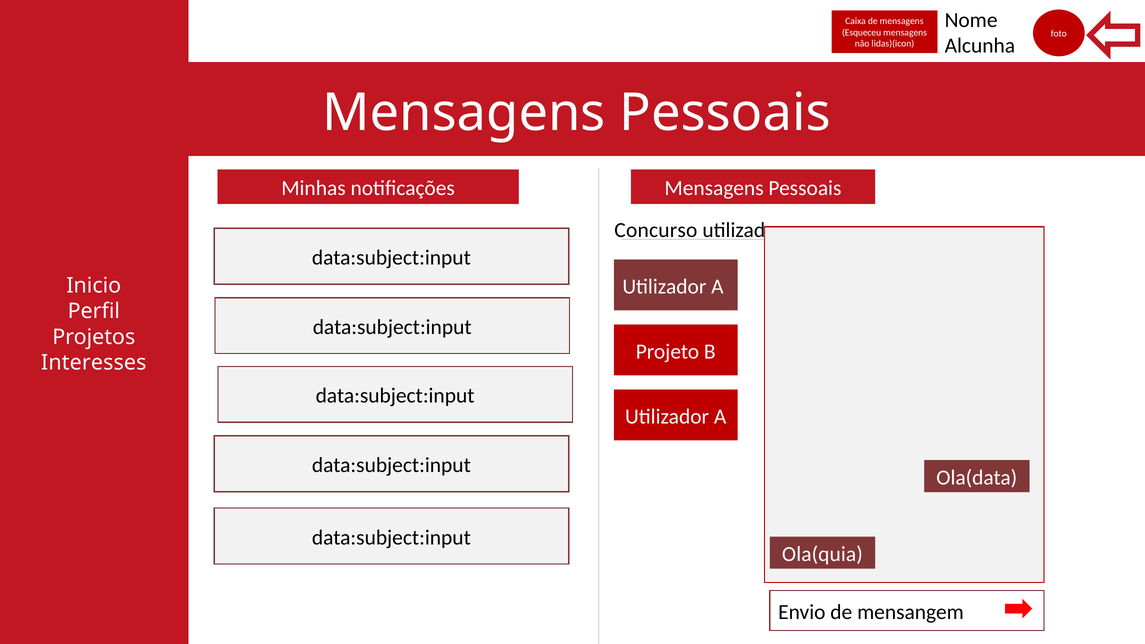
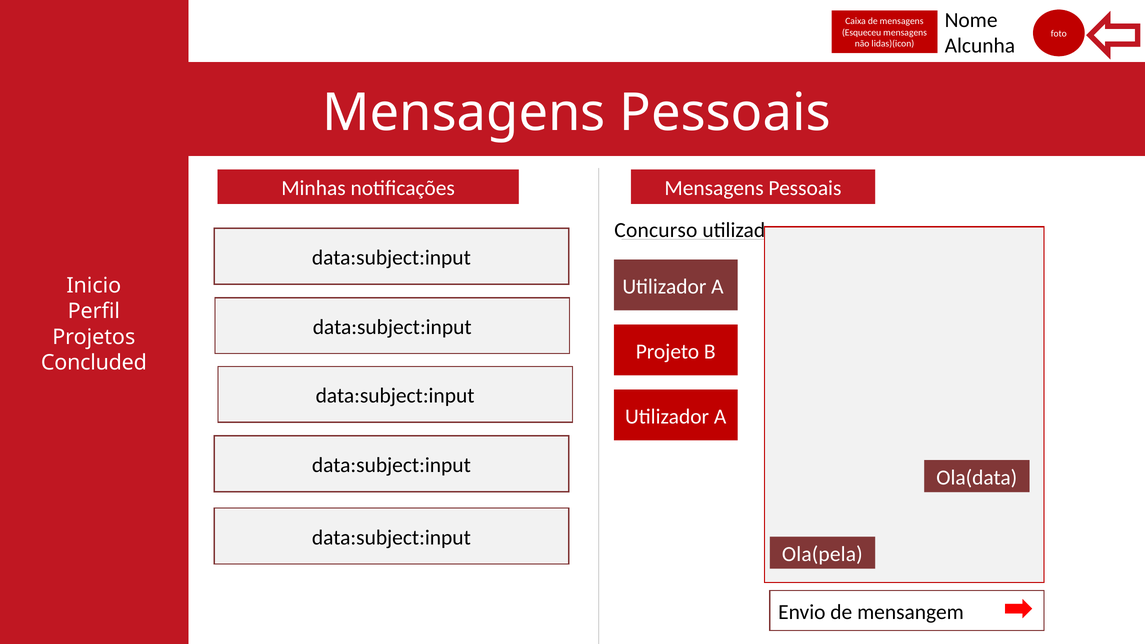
Interesses: Interesses -> Concluded (94, 363)
Ola(quia: Ola(quia -> Ola(pela (822, 554)
